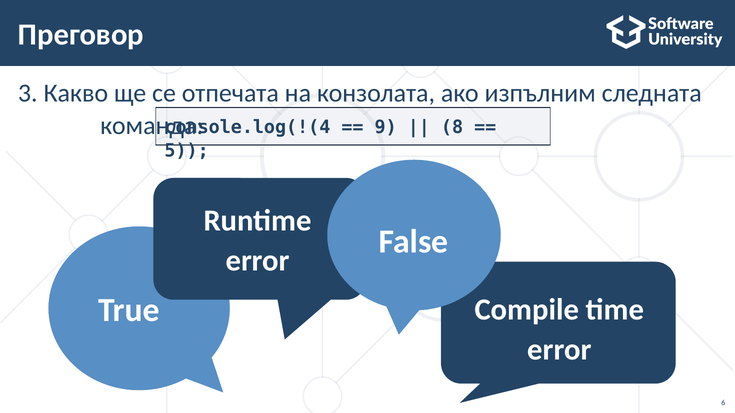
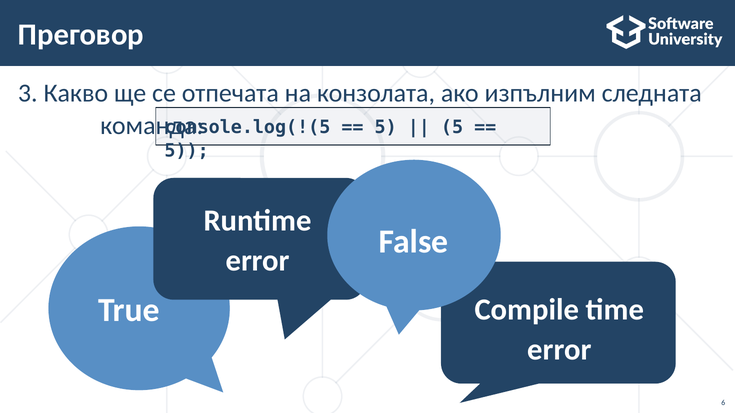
console.log(!(4: console.log(!(4 -> console.log(!(5 (247, 127)
9: 9 -> 5 (386, 127)
8: 8 -> 5 (452, 127)
